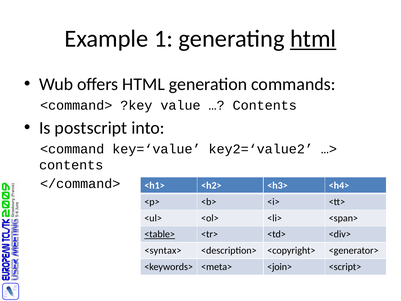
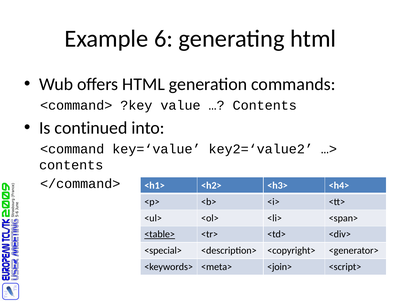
1: 1 -> 6 (163, 39)
html underline: present -> none (313, 39)
postscript: postscript -> continued (91, 128)
<syntax>: <syntax> -> <special> (163, 250)
